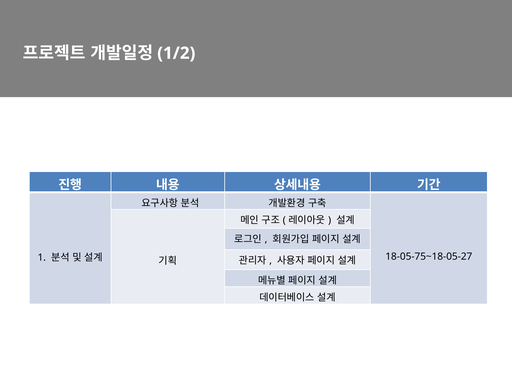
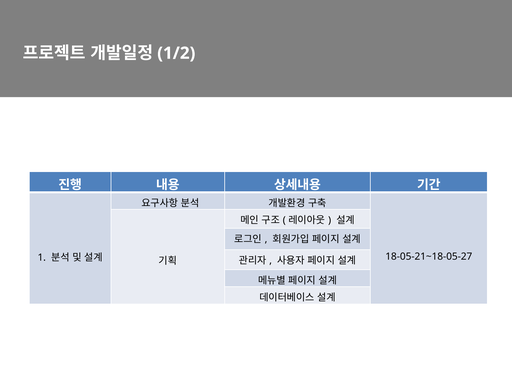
18-05-75~18-05-27: 18-05-75~18-05-27 -> 18-05-21~18-05-27 (429, 257)
